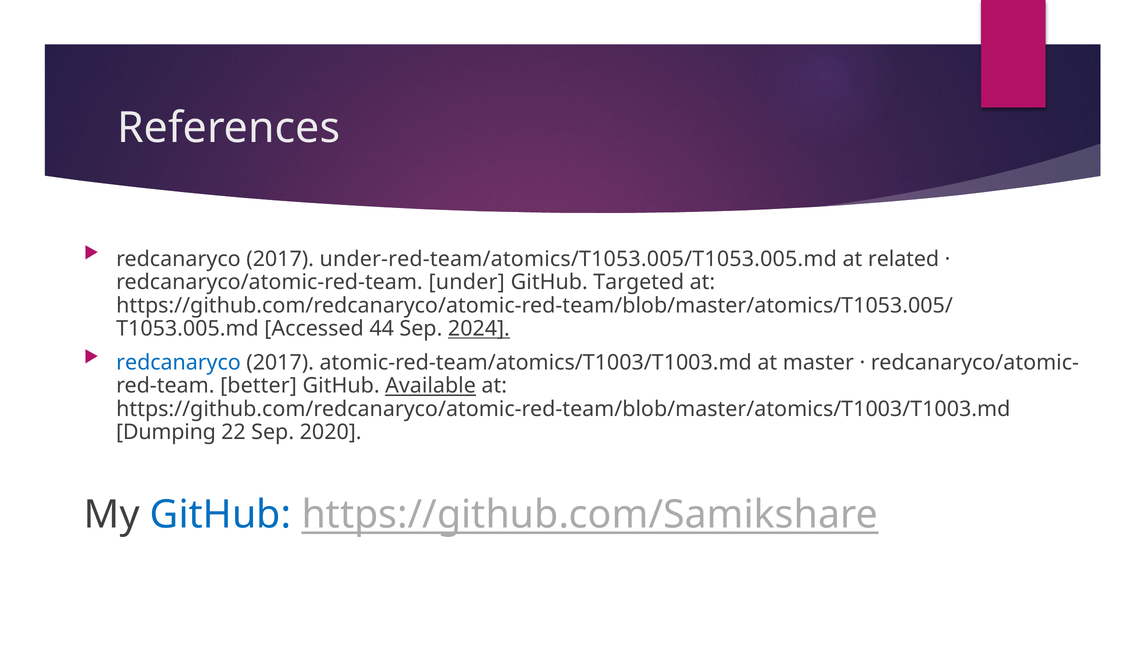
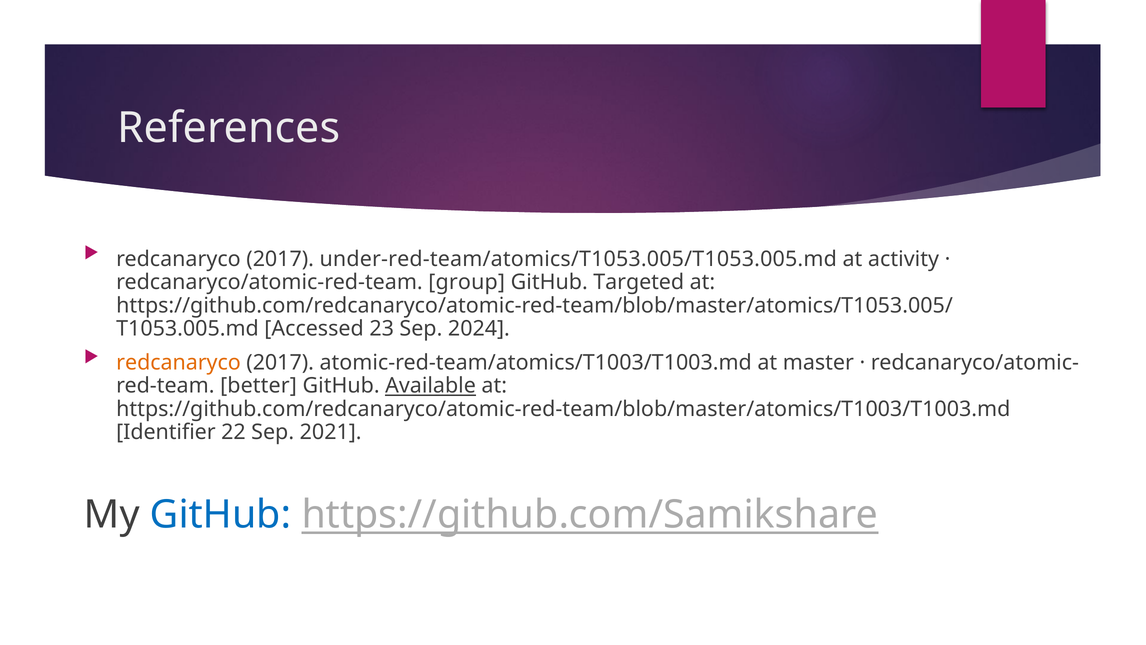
related: related -> activity (904, 259)
under: under -> group (467, 282)
44: 44 -> 23 (382, 329)
2024 underline: present -> none (479, 329)
redcanaryco colour: blue -> orange (179, 362)
Dumping: Dumping -> Identifier (166, 432)
2020: 2020 -> 2021 (331, 432)
